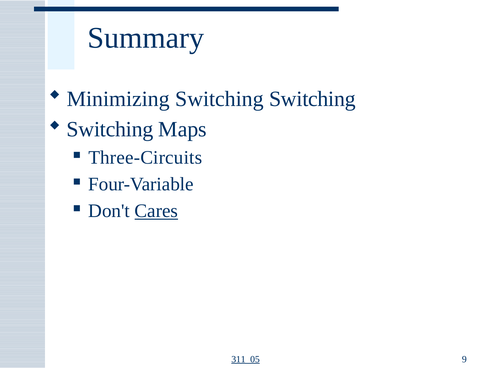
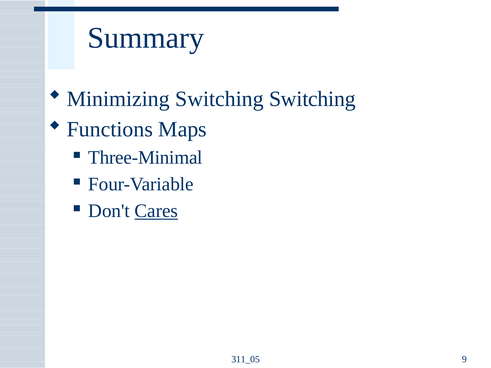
Switching: Switching -> Functions (110, 129)
Three-Circuits: Three-Circuits -> Three-Minimal (145, 158)
311_05 underline: present -> none (246, 359)
